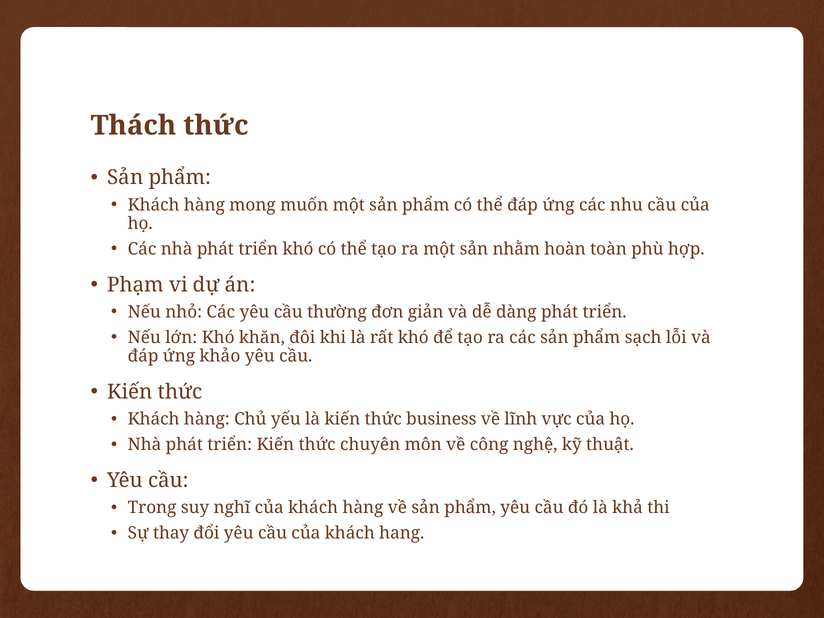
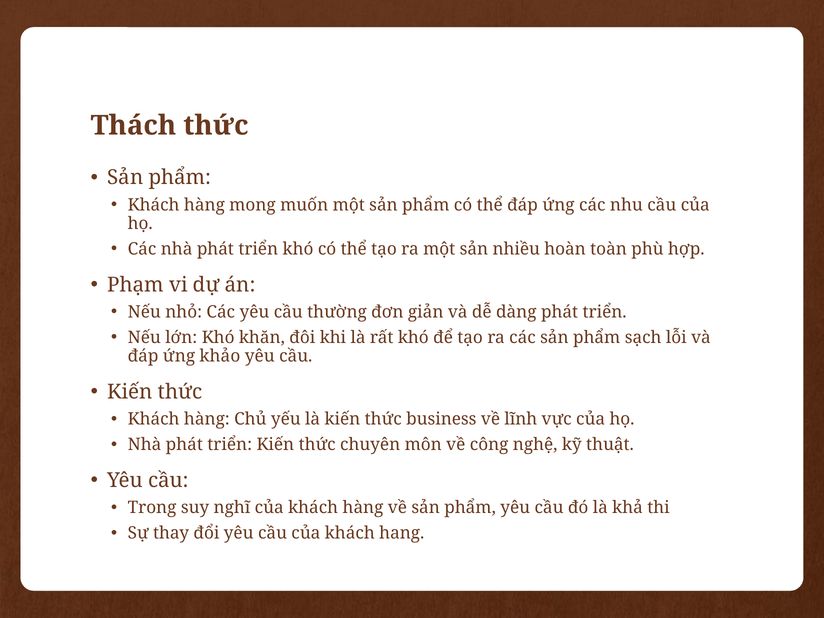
nhằm: nhằm -> nhiều (516, 249)
